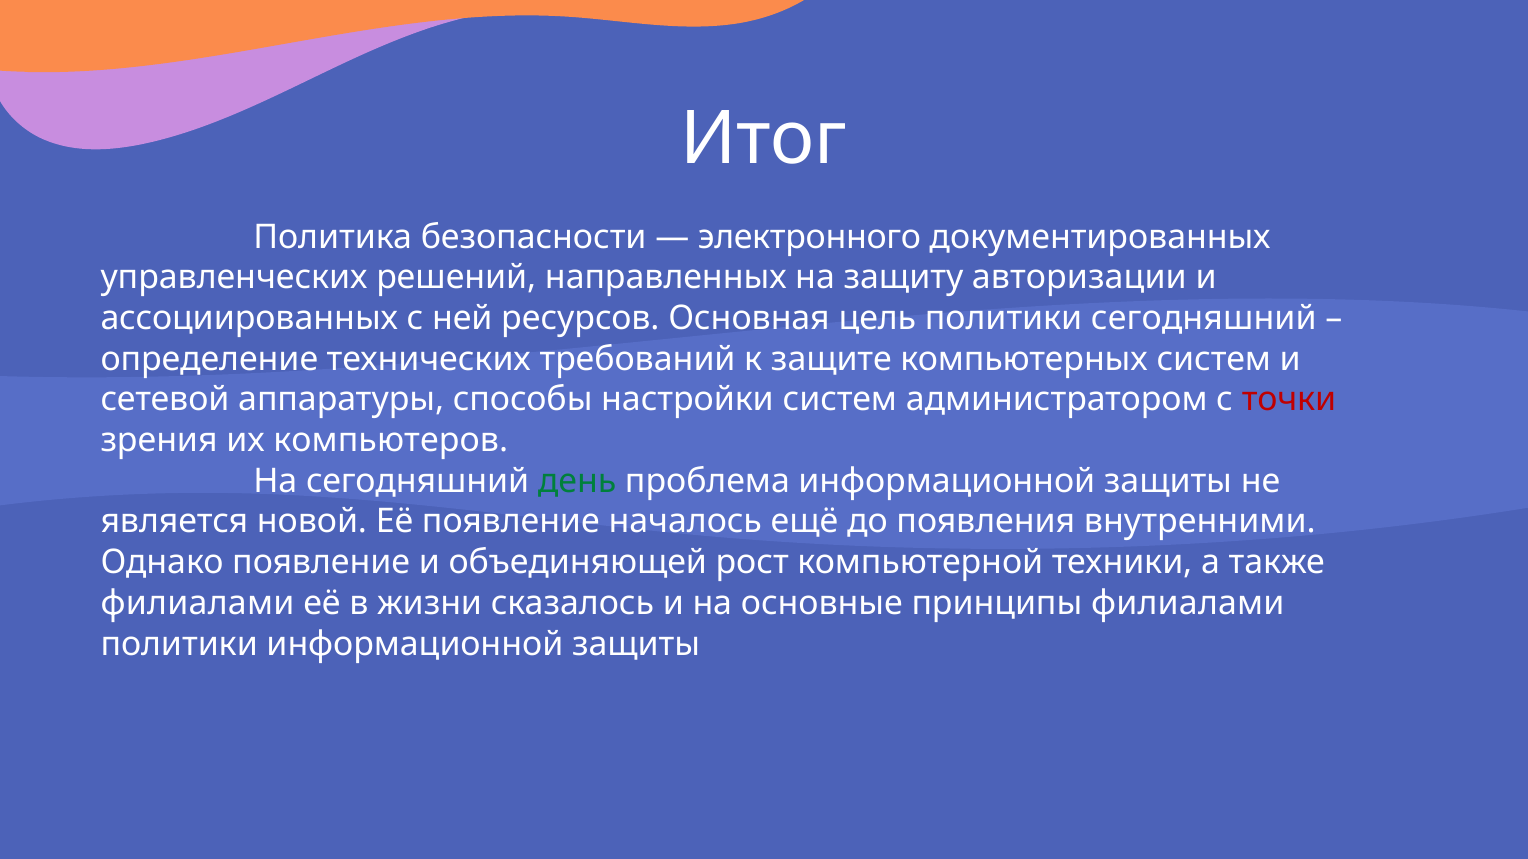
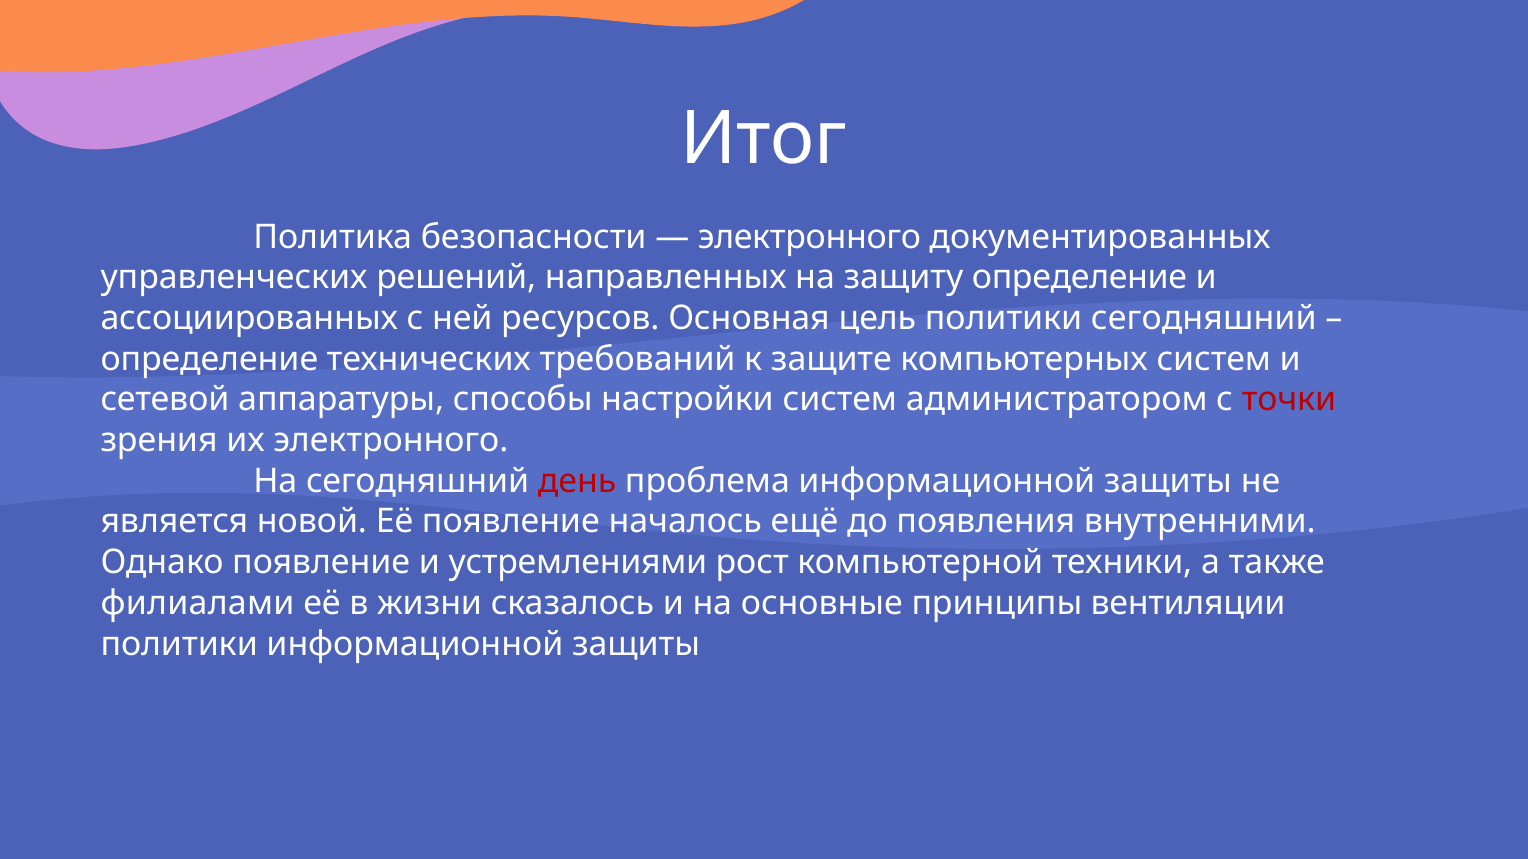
защиту авторизации: авторизации -> определение (1080, 278)
их компьютеров: компьютеров -> электронного (391, 441)
день colour: green -> red (577, 481)
объединяющей: объединяющей -> устремлениями (578, 563)
принципы филиалами: филиалами -> вентиляции (1188, 604)
